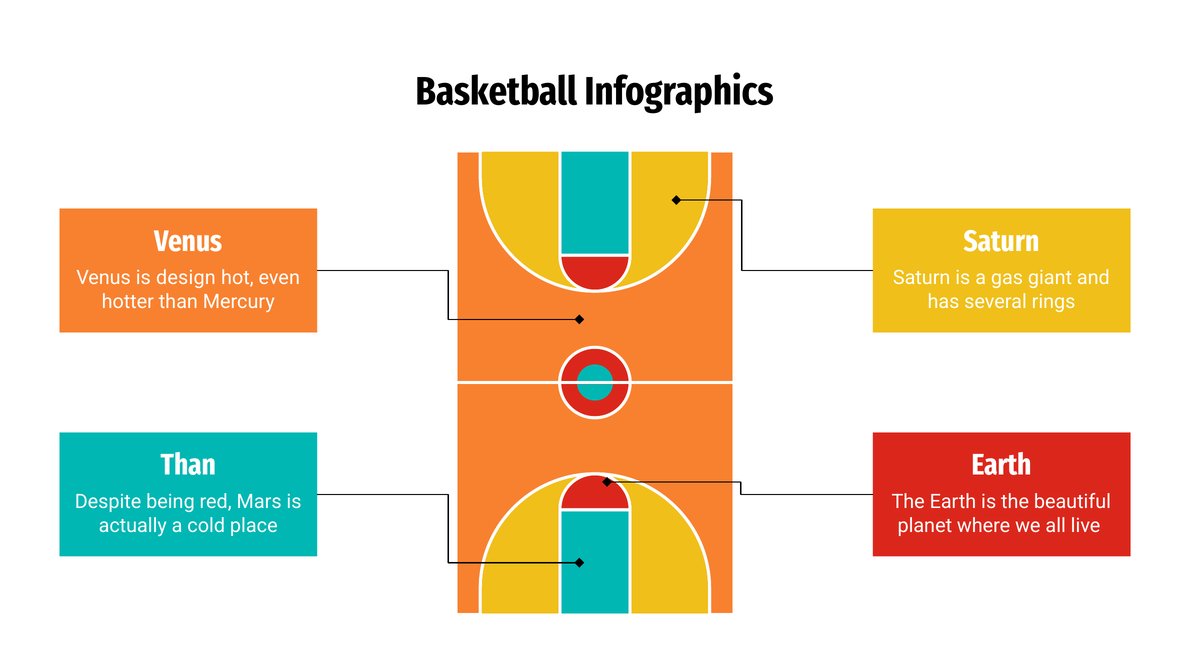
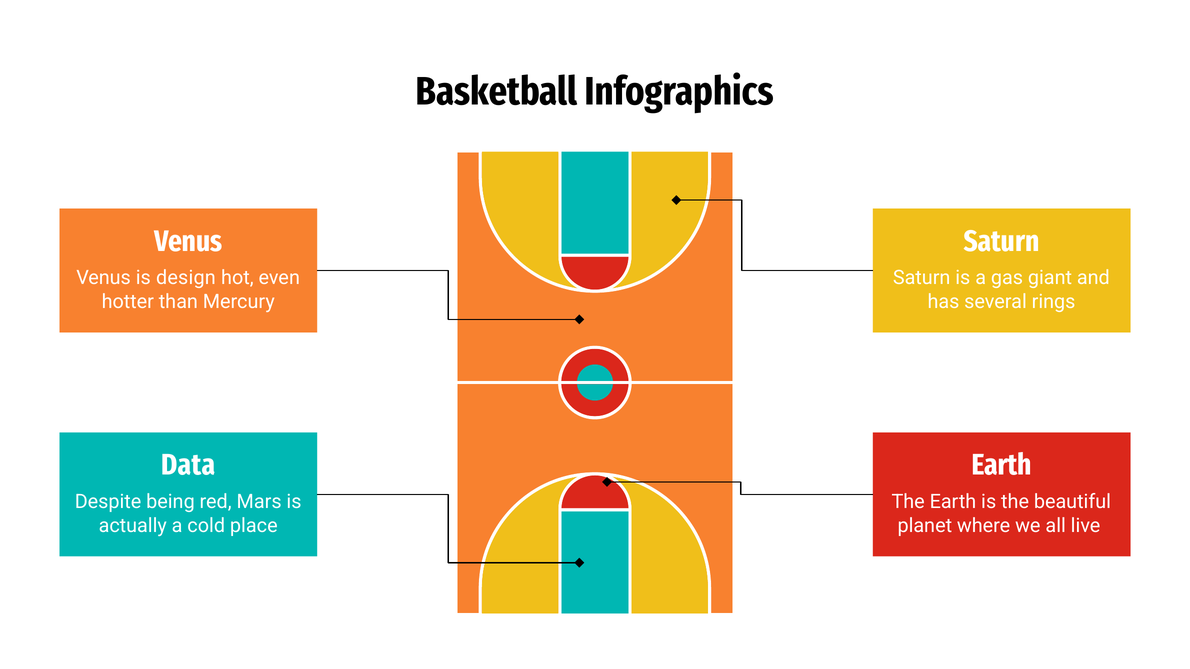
Than: Than -> Data (188, 465)
